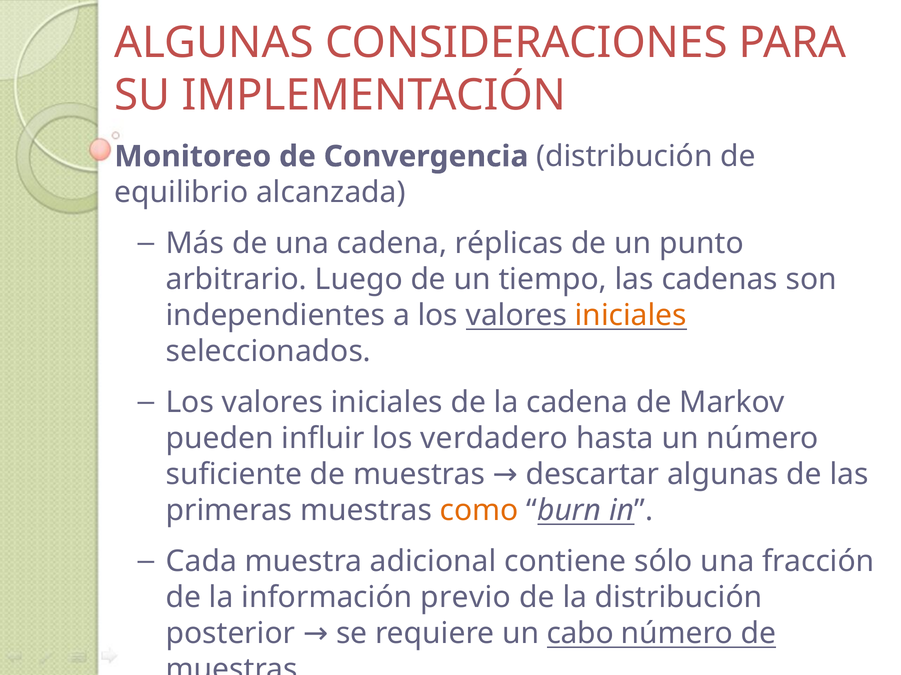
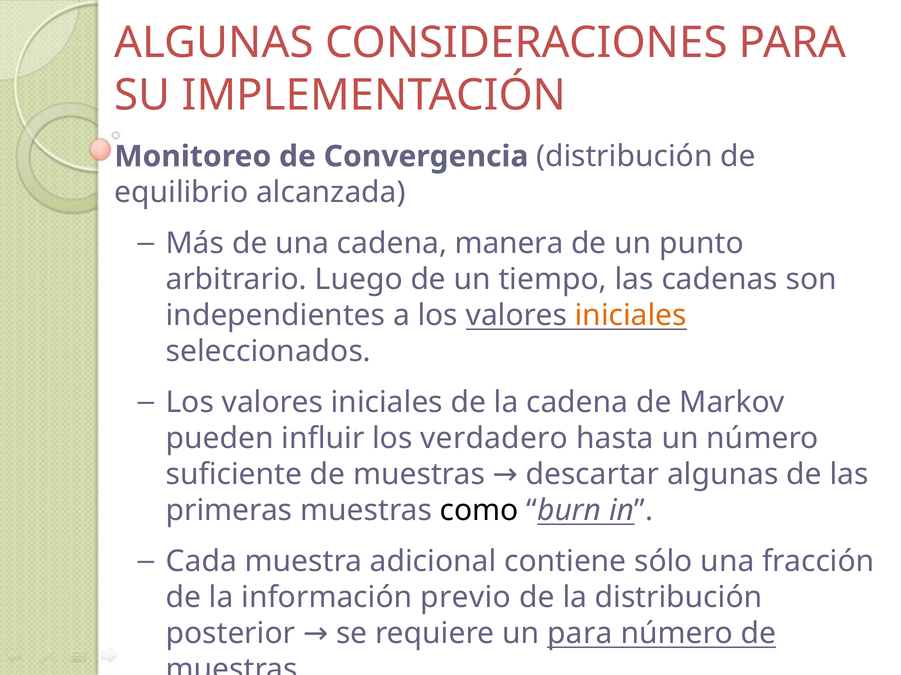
réplicas: réplicas -> manera (509, 244)
como colour: orange -> black (479, 511)
cabo: cabo -> para (580, 634)
